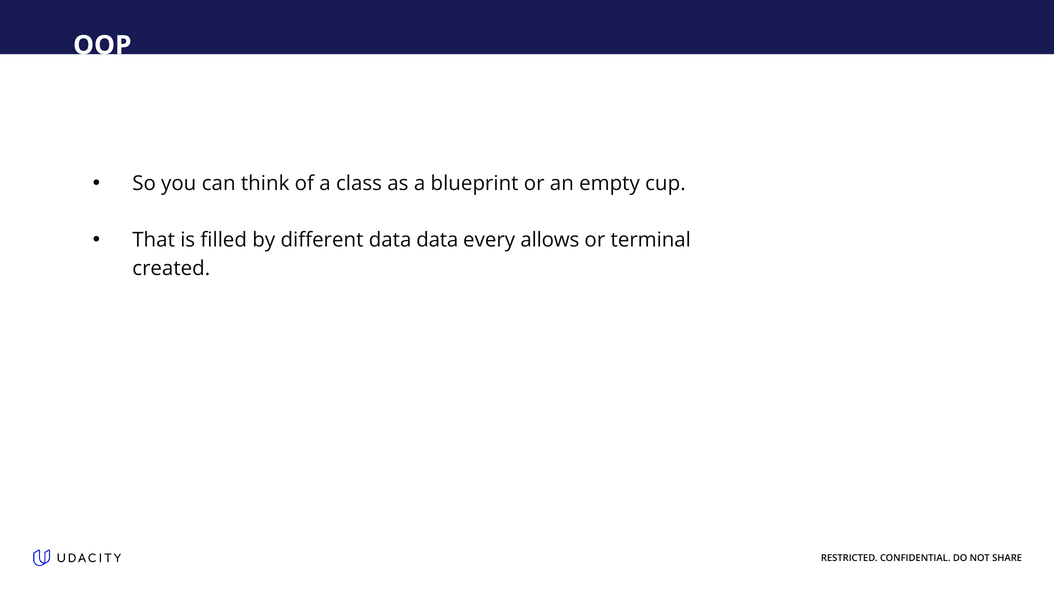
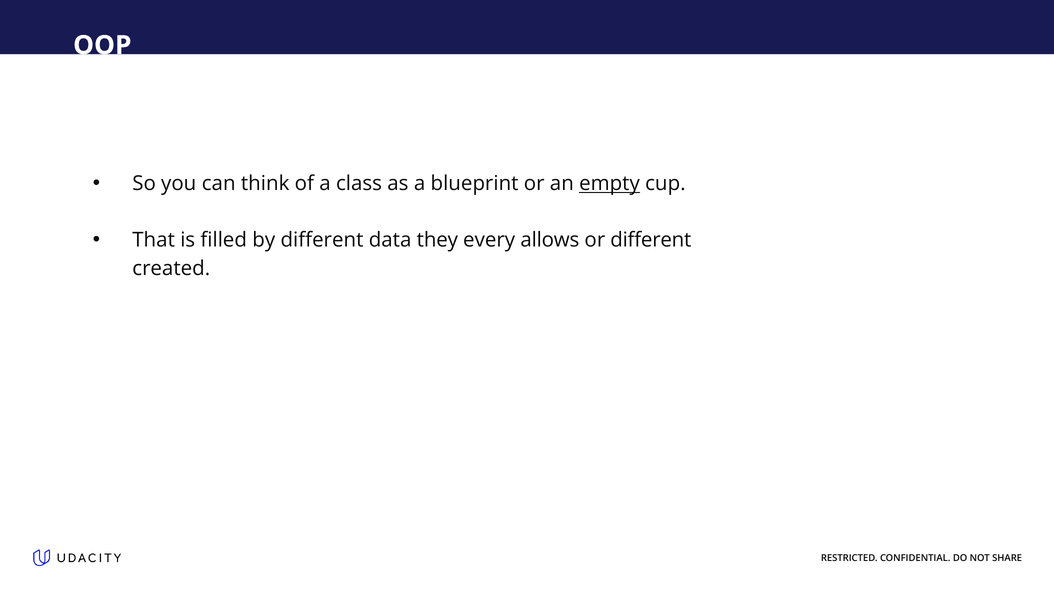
empty underline: none -> present (609, 184)
data data: data -> they (437, 240)
or terminal: terminal -> different (651, 240)
